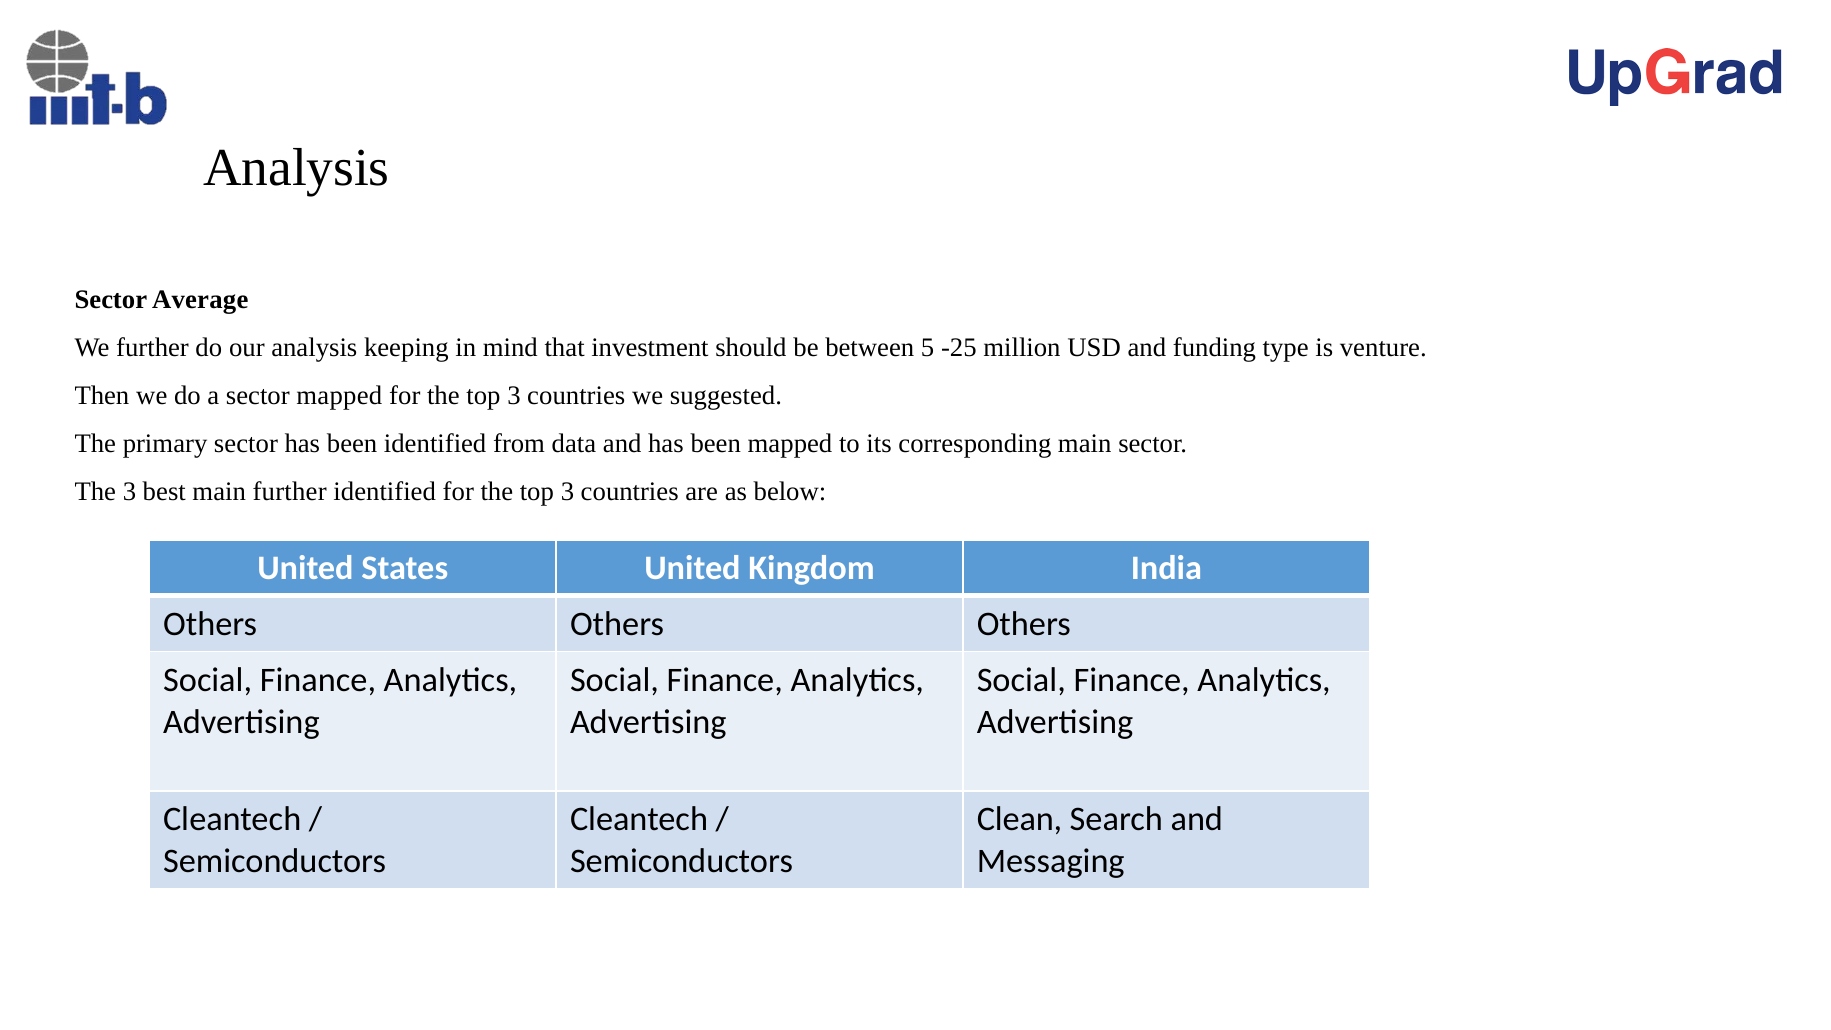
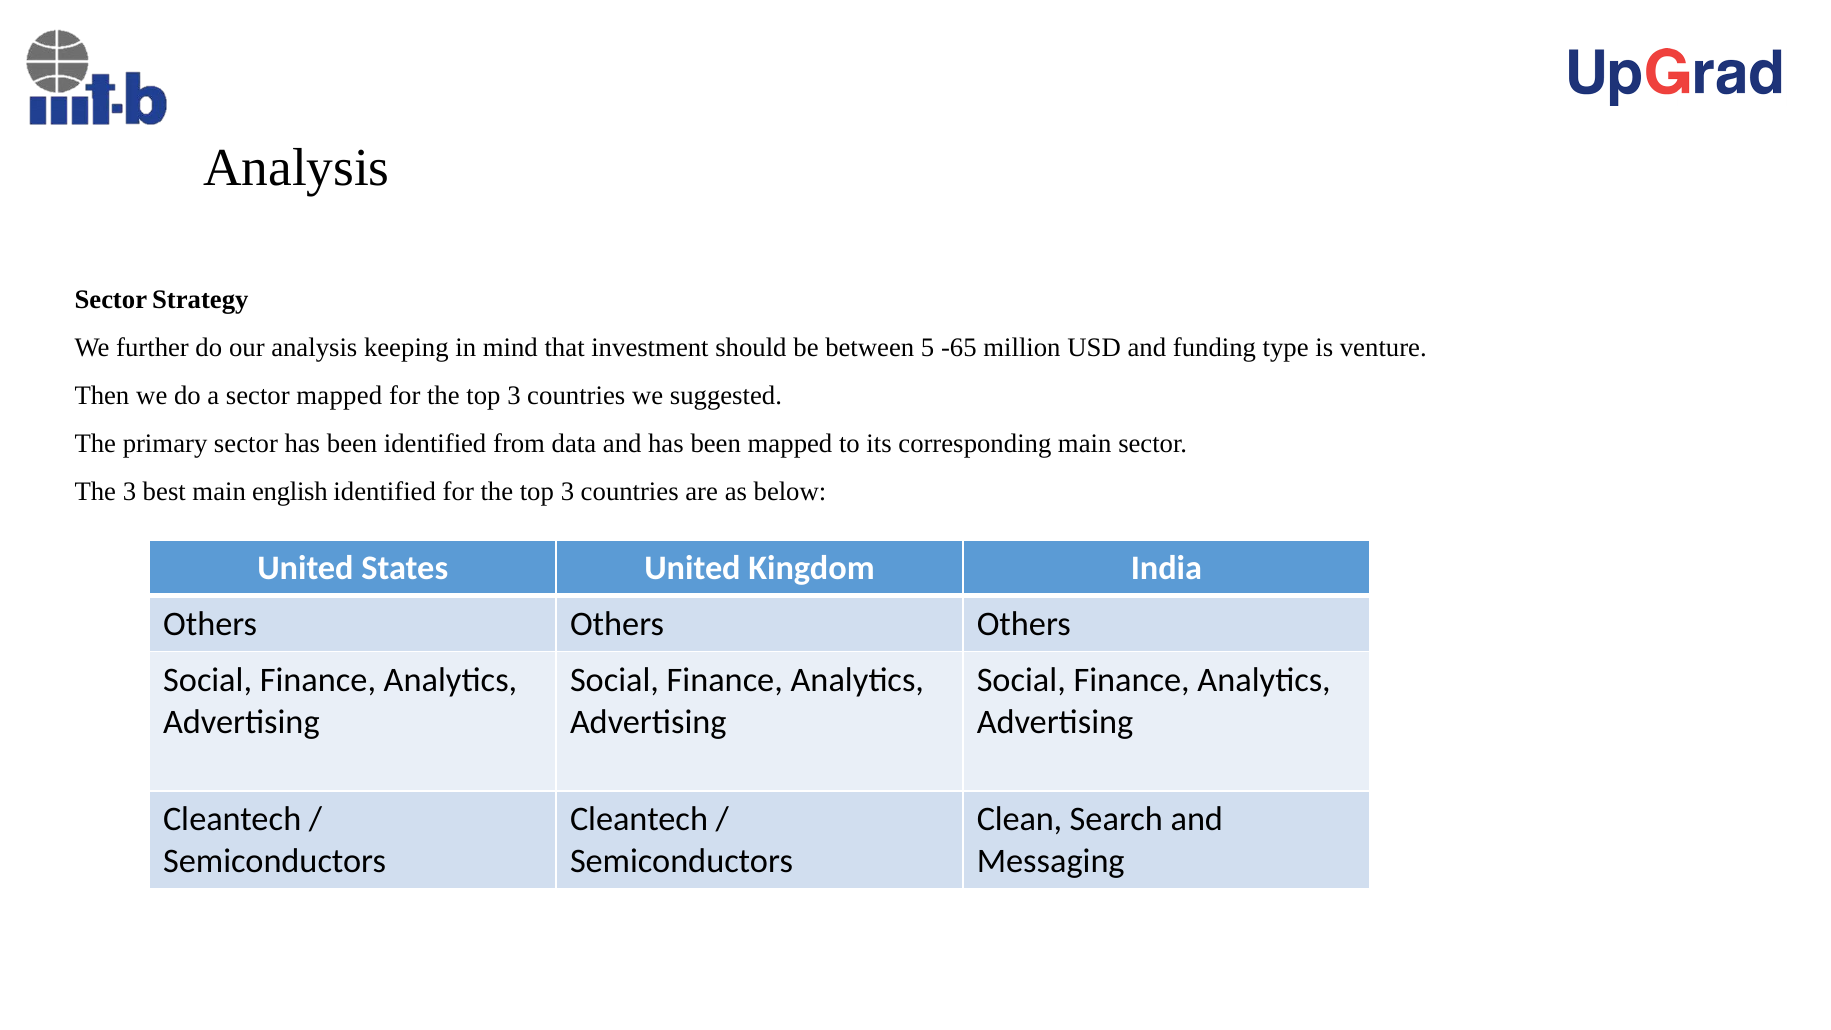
Average: Average -> Strategy (200, 300)
-25: -25 -> -65 (959, 348)
main further: further -> english (290, 492)
